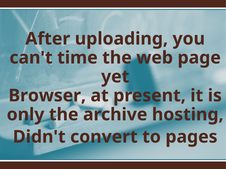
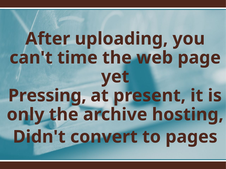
Browser: Browser -> Pressing (47, 96)
